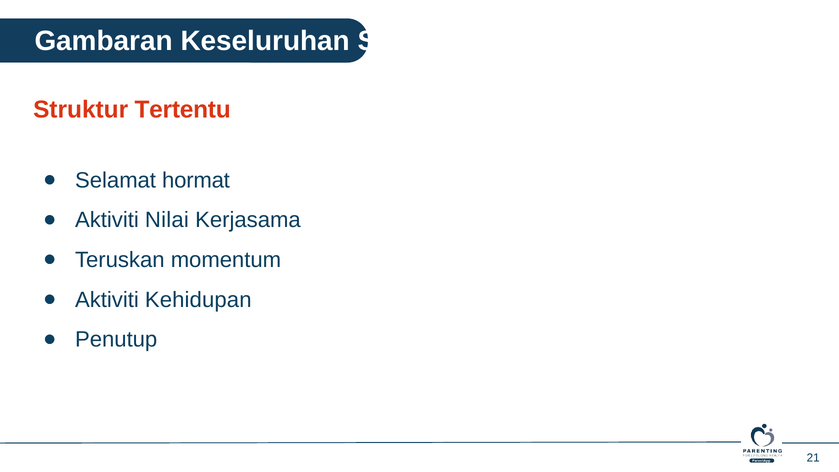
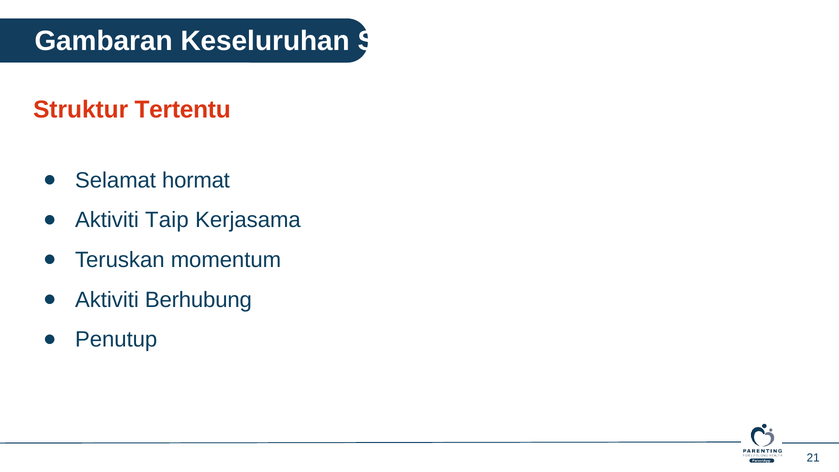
Nilai: Nilai -> Taip (167, 220)
Kehidupan: Kehidupan -> Berhubung (198, 300)
